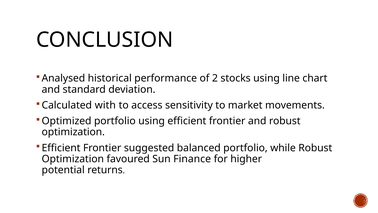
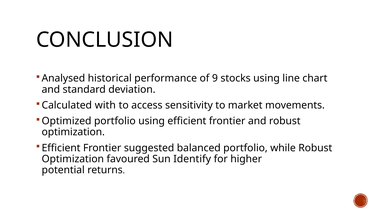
2: 2 -> 9 (215, 78)
Finance: Finance -> Identify (192, 159)
